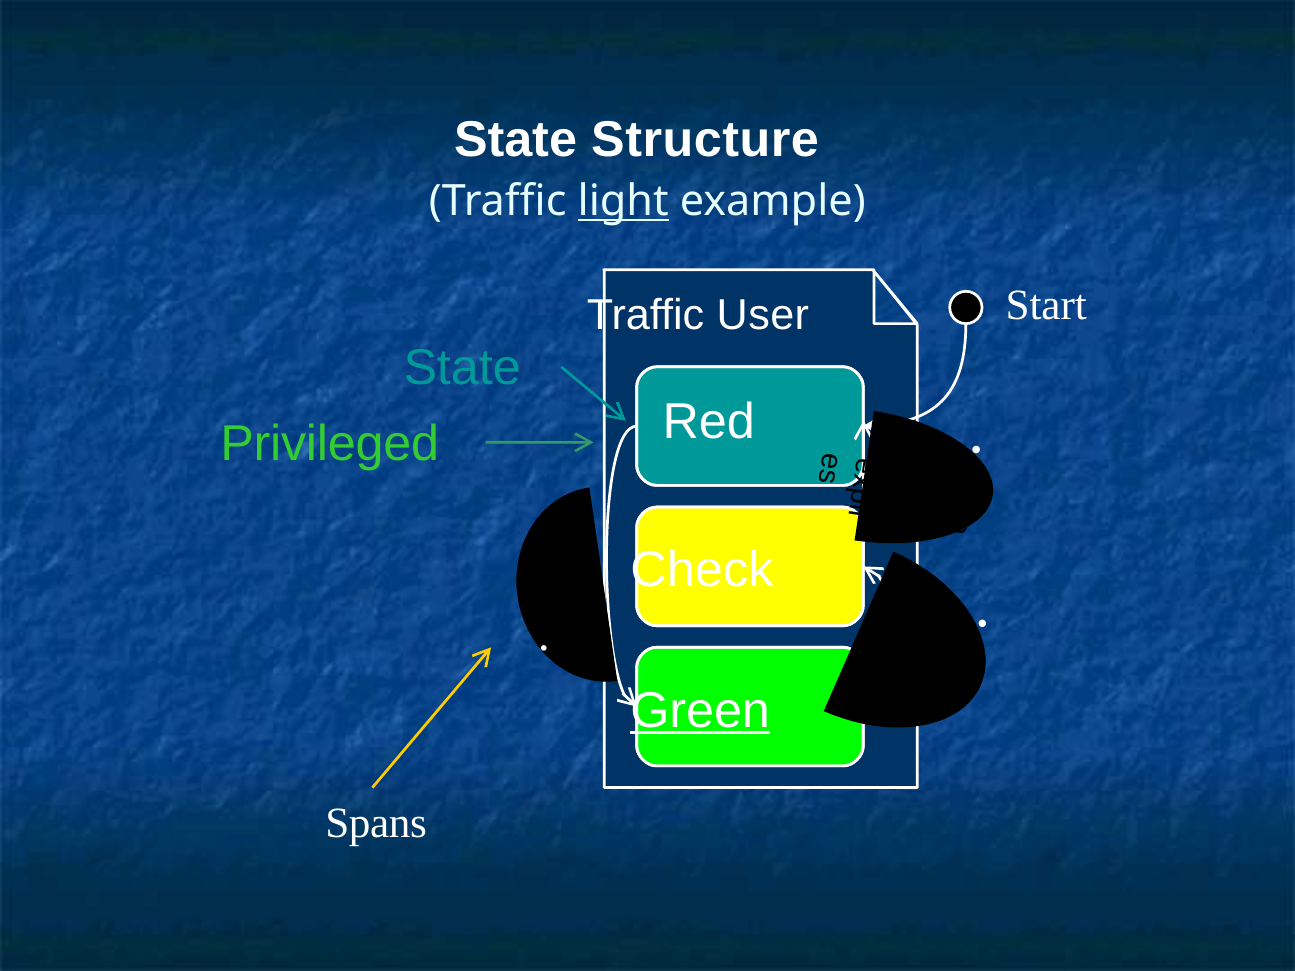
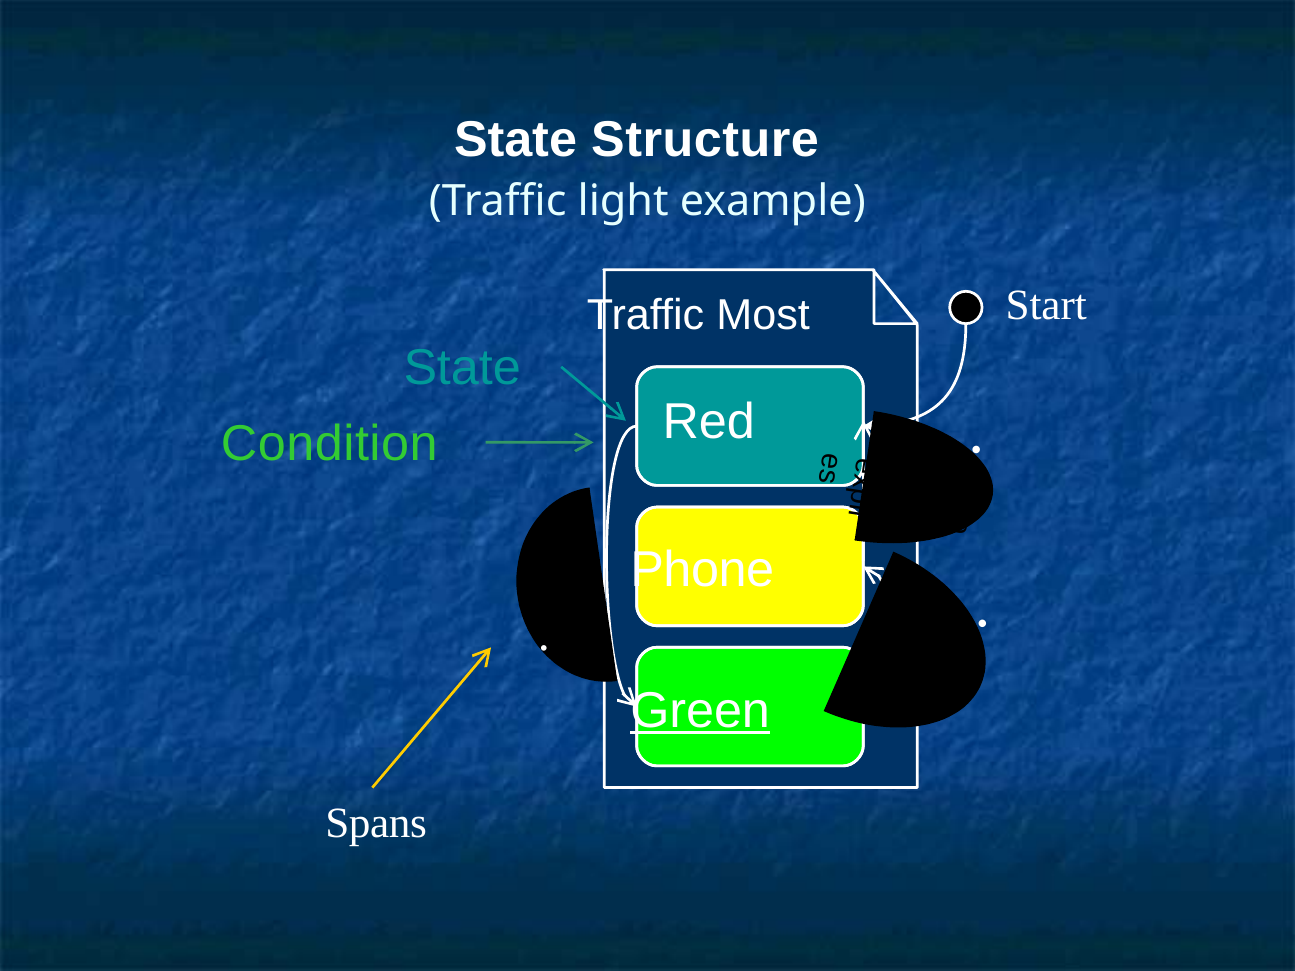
light underline: present -> none (623, 202)
User: User -> Most (763, 315)
Privileged: Privileged -> Condition (329, 444)
Check: Check -> Phone (702, 570)
